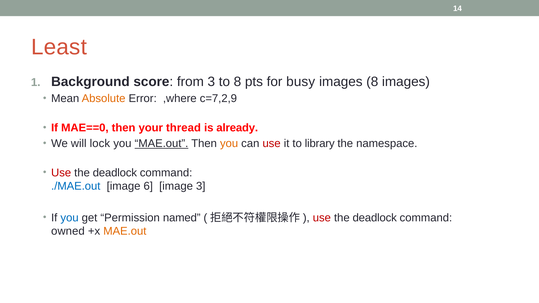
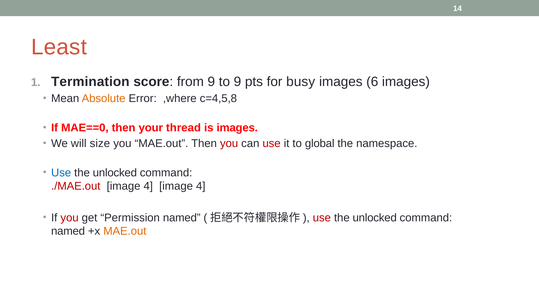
Background: Background -> Termination (90, 82)
from 3: 3 -> 9 (211, 82)
to 8: 8 -> 9 (237, 82)
images 8: 8 -> 6 (372, 82)
c=7,2,9: c=7,2,9 -> c=4,5,8 (218, 99)
is already: already -> images (237, 128)
lock: lock -> size (100, 144)
MAE.out underline: present -> none (161, 144)
you colour: orange -> red (229, 144)
library: library -> global (320, 144)
Use colour: red -> blue (61, 173)
deadlock: deadlock -> unlocked (115, 173)
./MAE.out colour: blue -> red (76, 186)
6: 6 -> 4 (148, 186)
3: 3 -> 4 (201, 186)
you colour: blue -> red (70, 218)
deadlock: deadlock -> unlocked (375, 218)
owned: owned -> named (68, 231)
